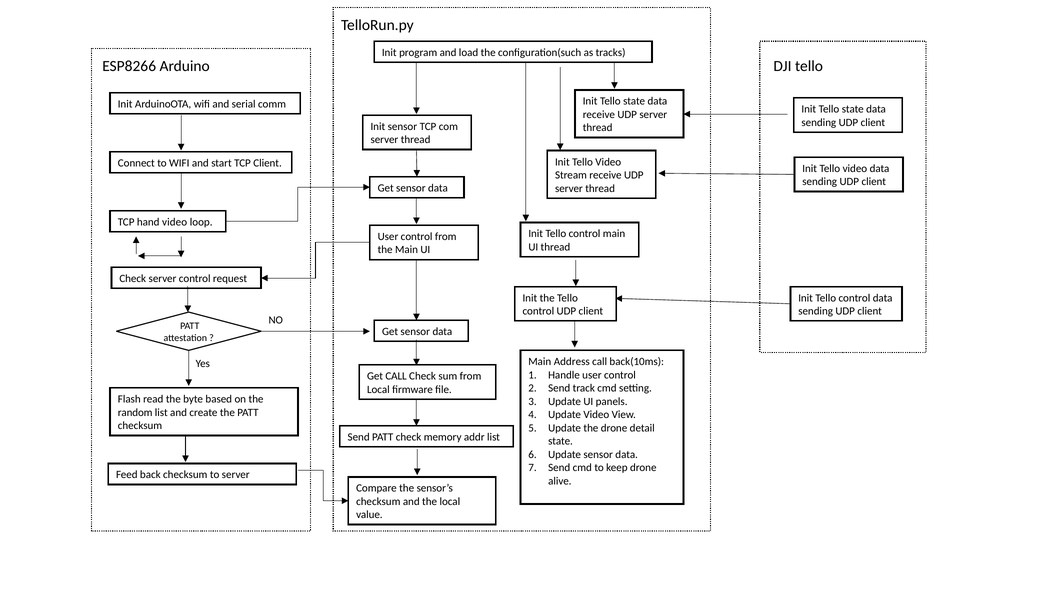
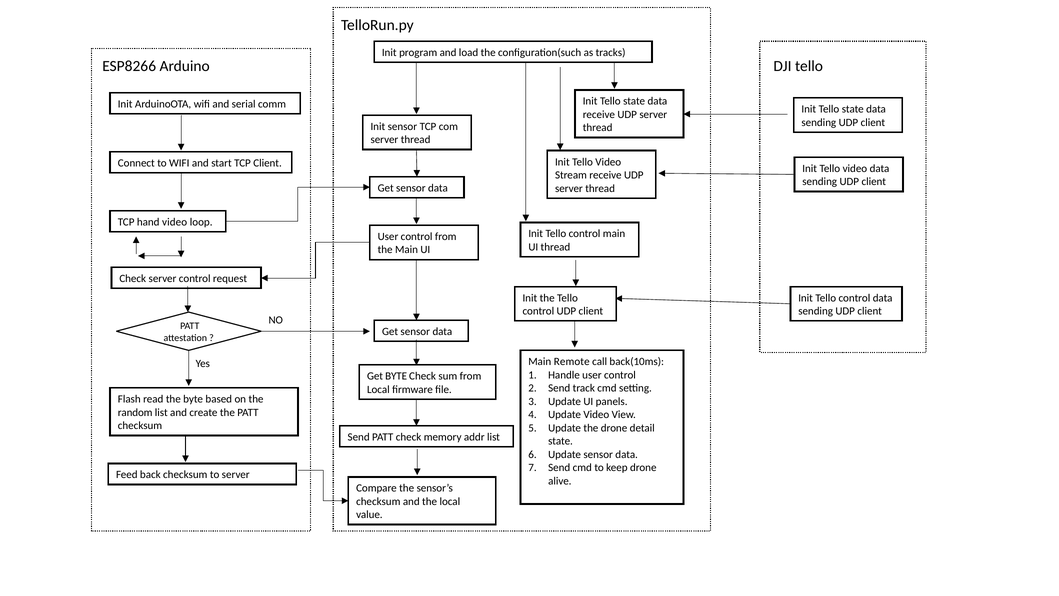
Address: Address -> Remote (572, 361)
Get CALL: CALL -> BYTE (396, 376)
